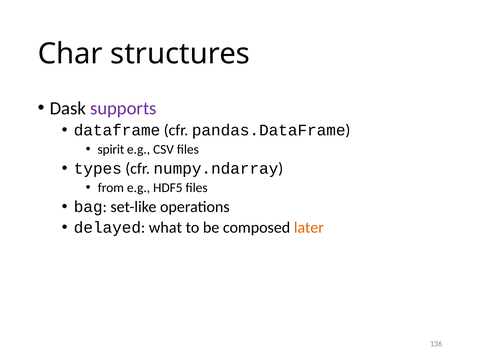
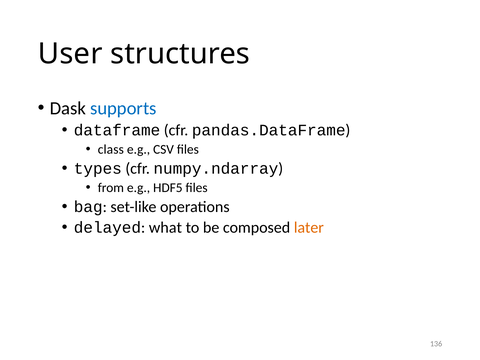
Char: Char -> User (70, 54)
supports colour: purple -> blue (123, 108)
spirit: spirit -> class (111, 149)
